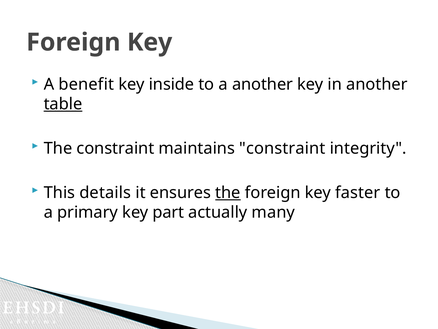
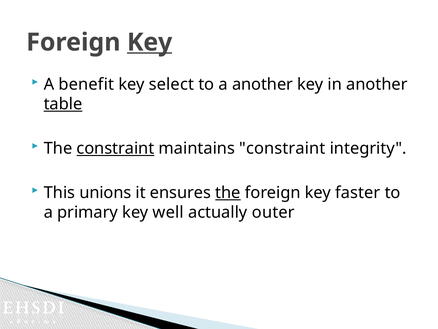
Key underline: none -> present (150, 42)
inside: inside -> select (171, 84)
constraint underline: none -> present (115, 148)
details: details -> unions (105, 192)
part: part -> well (168, 212)
many: many -> outer (273, 212)
